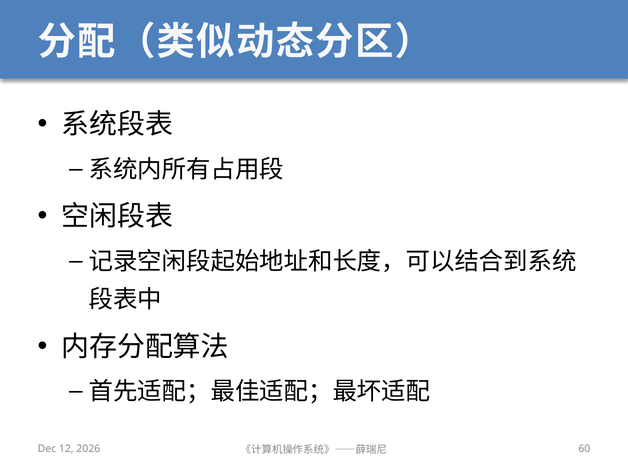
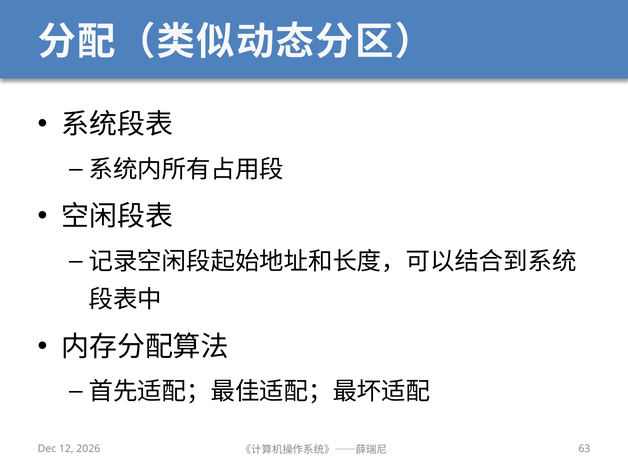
60: 60 -> 63 (584, 449)
